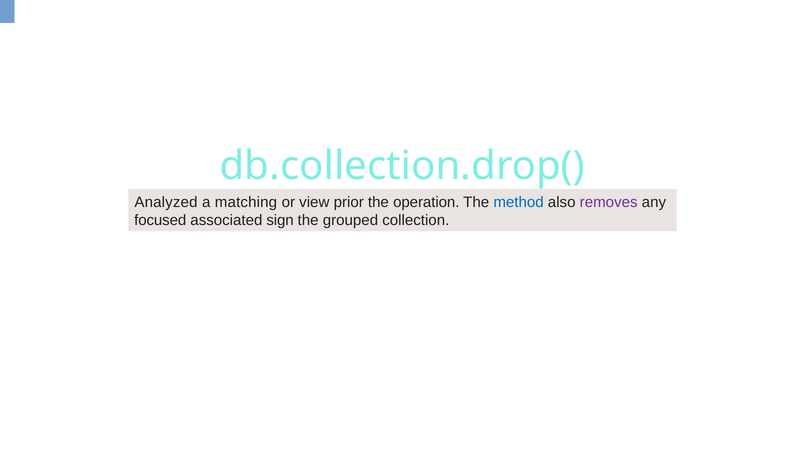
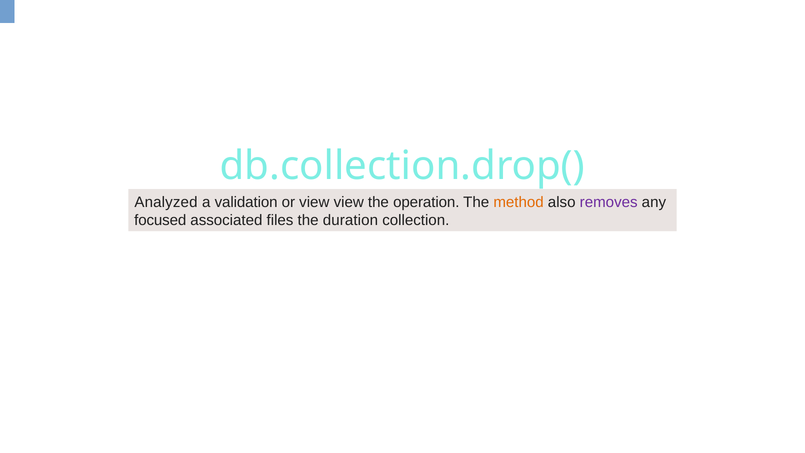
matching: matching -> validation (246, 202)
view prior: prior -> view (349, 202)
method colour: blue -> orange (519, 202)
sign: sign -> files (280, 220)
grouped: grouped -> duration (350, 220)
